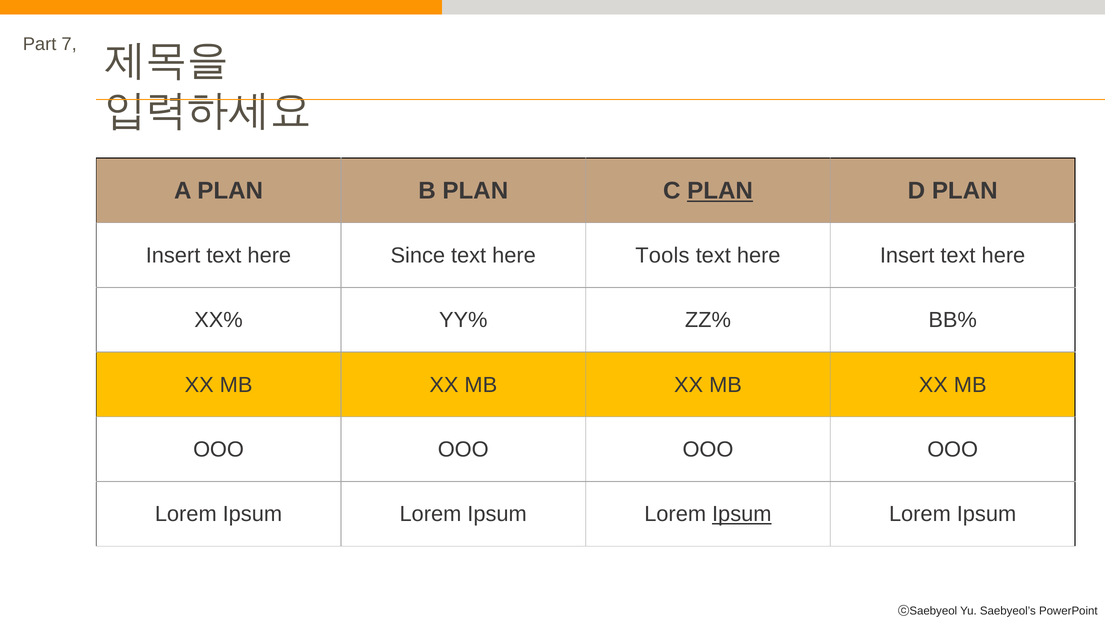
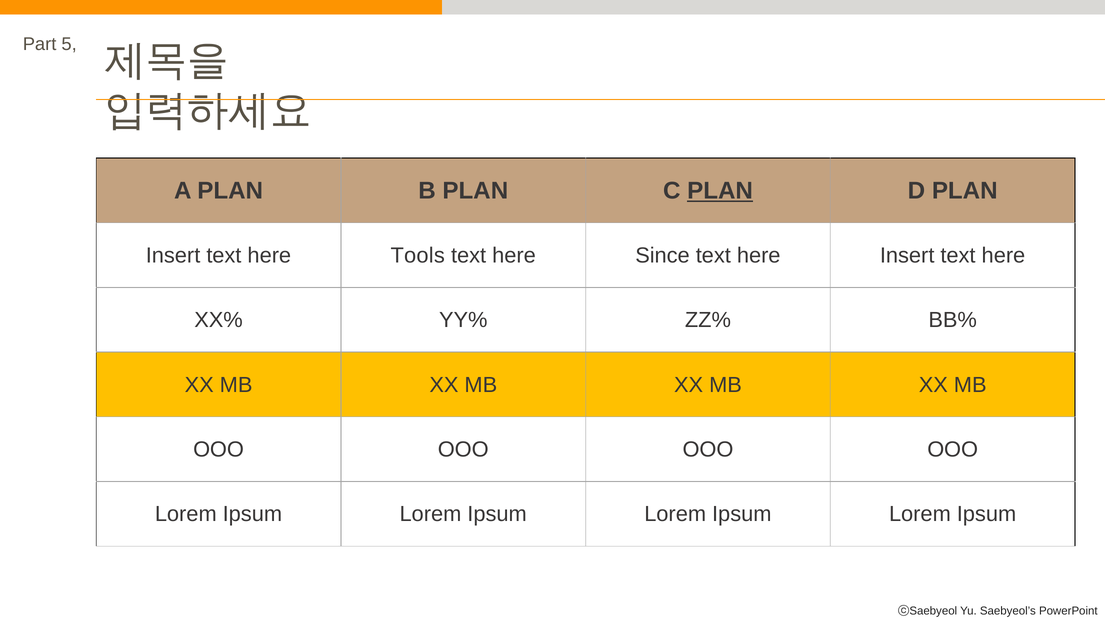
7: 7 -> 5 (69, 44)
Since: Since -> Tools (418, 256)
Tools: Tools -> Since (663, 256)
Ipsum underline: present -> none (742, 515)
